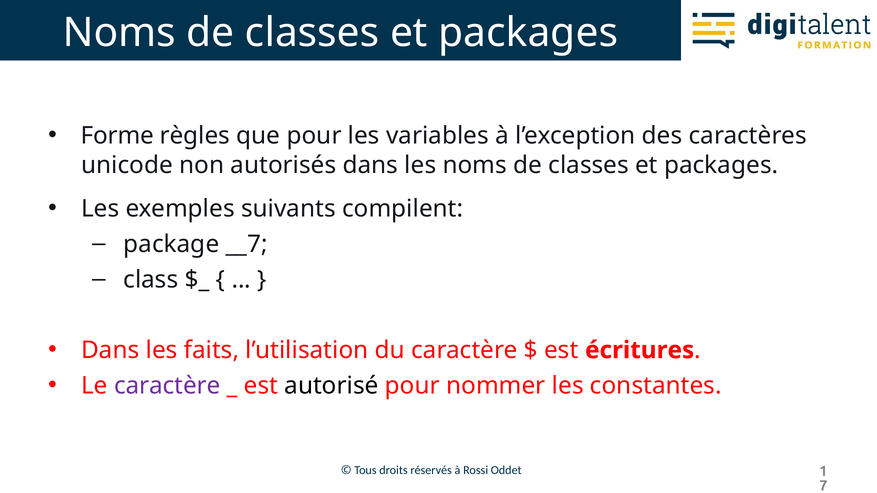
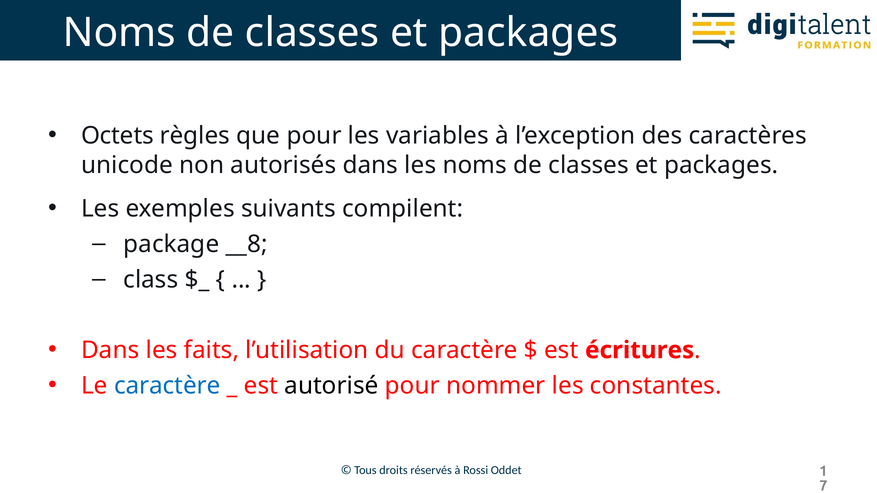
Forme: Forme -> Octets (117, 136)
__7: __7 -> __8 (247, 244)
caractère colour: purple -> blue (167, 386)
